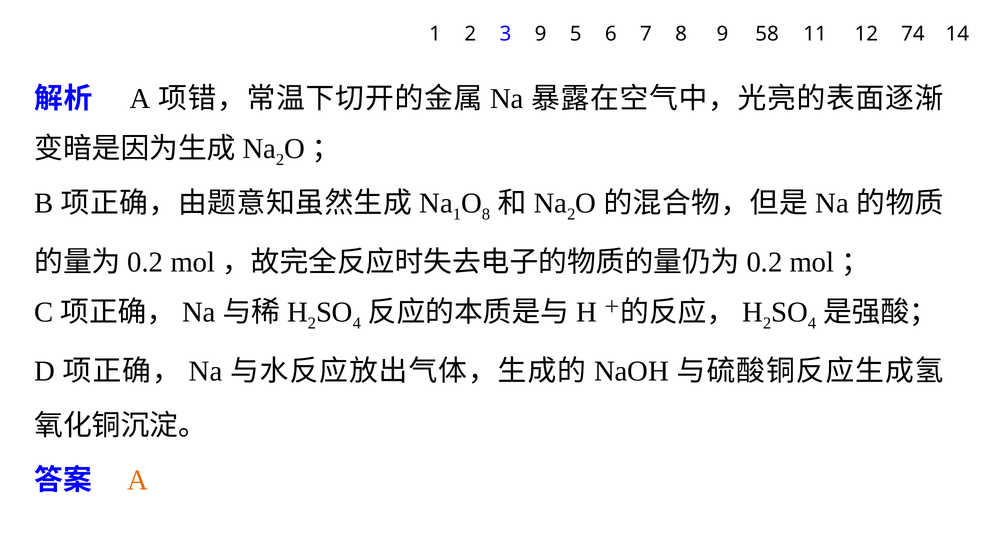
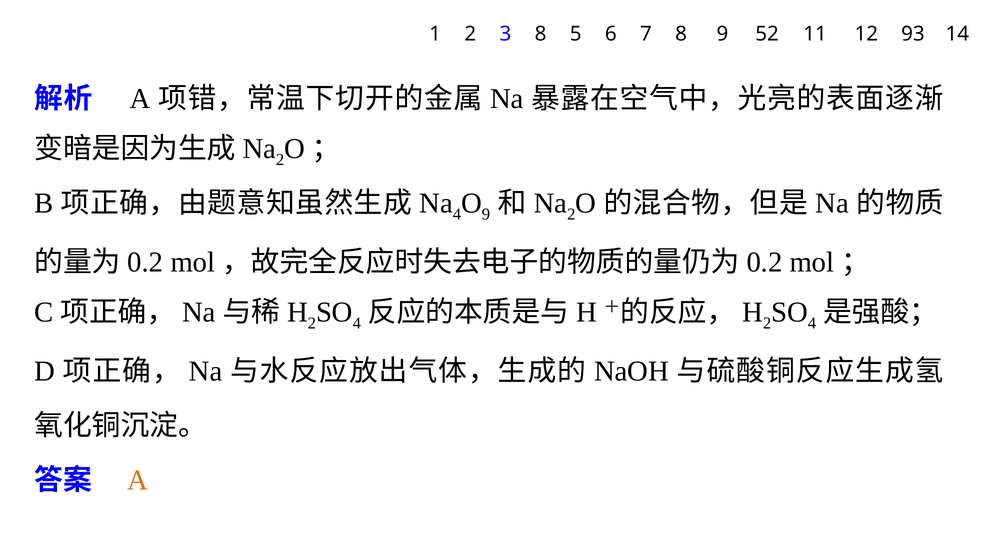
3 9: 9 -> 8 (541, 34)
58: 58 -> 52 (767, 34)
74: 74 -> 93 (913, 34)
1: 1 -> 4 (457, 214)
8: 8 -> 9 (486, 214)
